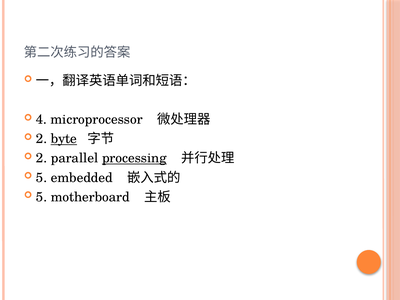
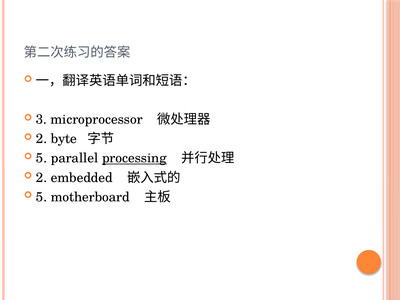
4: 4 -> 3 (41, 120)
byte underline: present -> none (64, 139)
2: 2 -> 5 (41, 158)
5: 5 -> 2 (41, 178)
